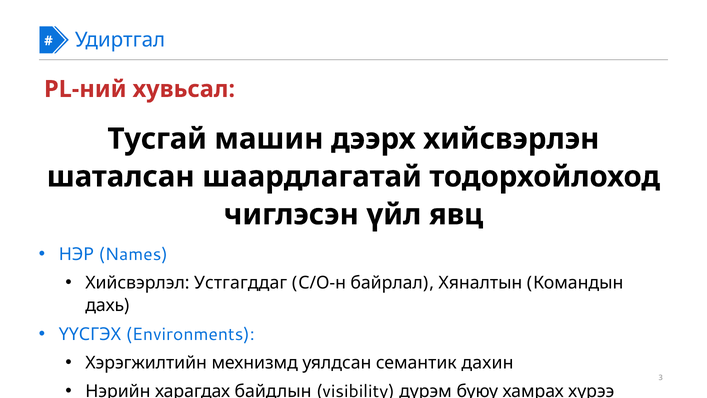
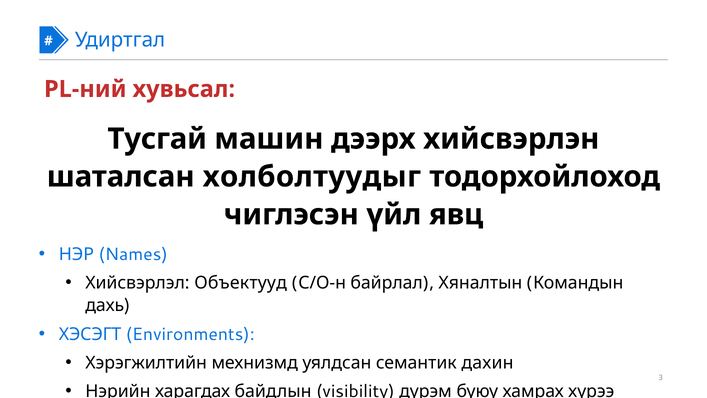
шаардлагатай: шаардлагатай -> холболтуудыг (312, 177)
Устгагддаг: Устгагддаг -> Объектууд (241, 283)
ҮҮСГЭХ: ҮҮСГЭХ -> ХЭСЭГТ (90, 334)
